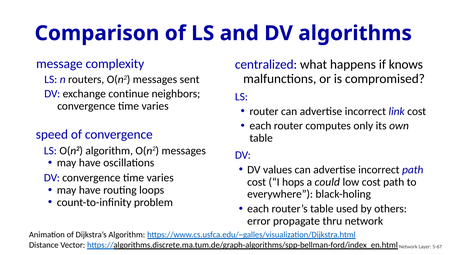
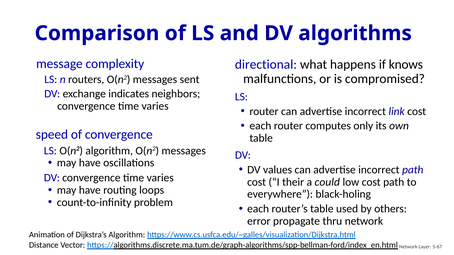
centralized: centralized -> directional (266, 65)
continue: continue -> indicates (129, 94)
hops: hops -> their (293, 182)
